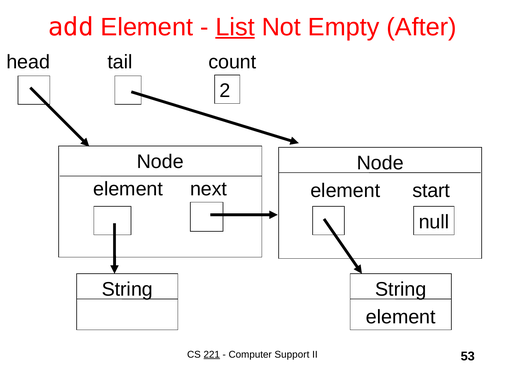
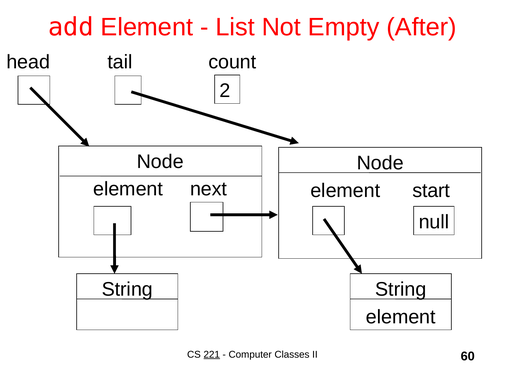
List underline: present -> none (235, 27)
Support: Support -> Classes (292, 354)
53: 53 -> 60 (468, 356)
